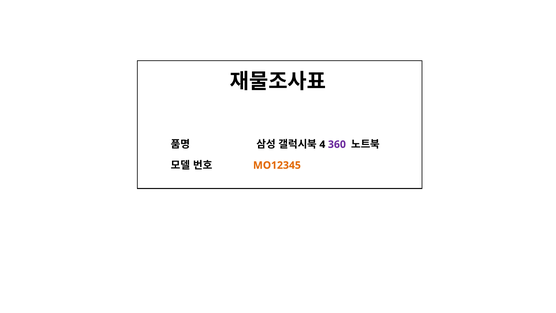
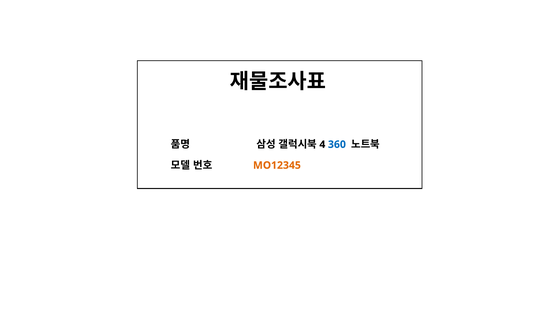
360 colour: purple -> blue (337, 144)
